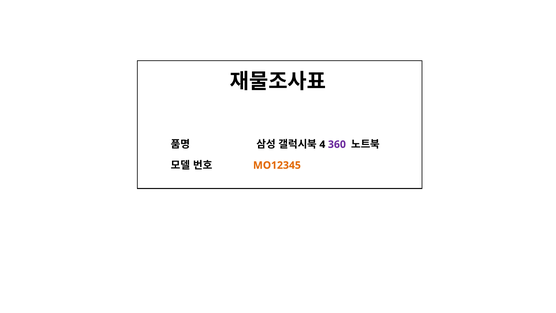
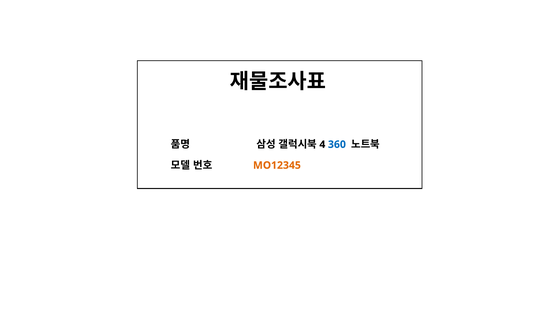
360 colour: purple -> blue (337, 144)
